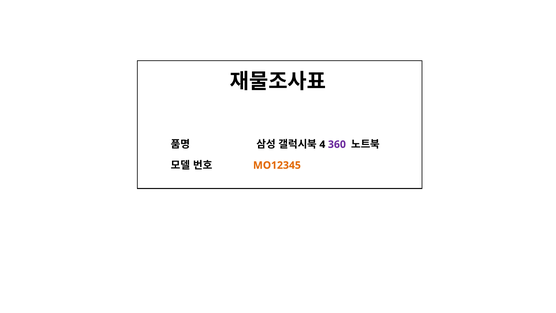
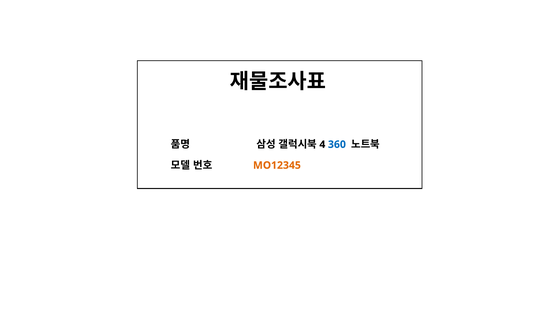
360 colour: purple -> blue (337, 144)
